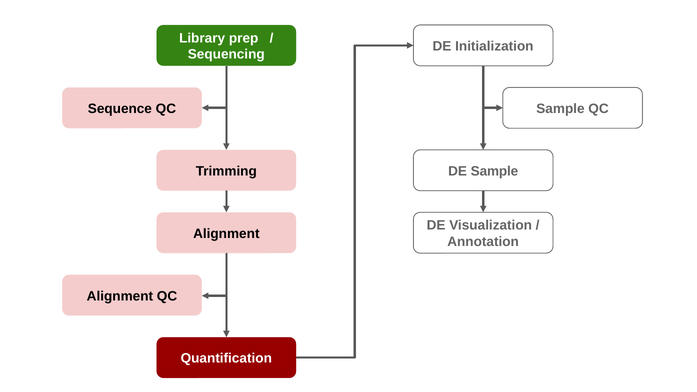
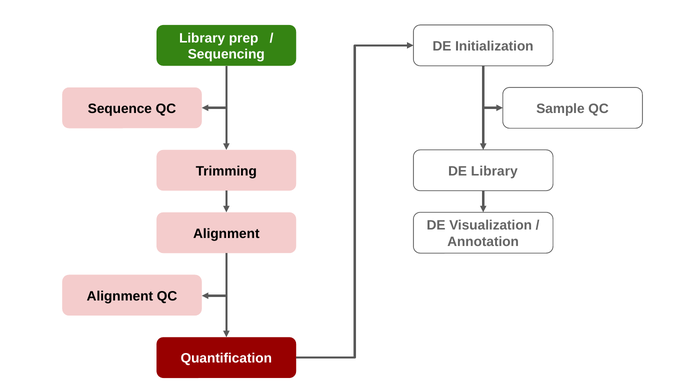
DE Sample: Sample -> Library (494, 171)
